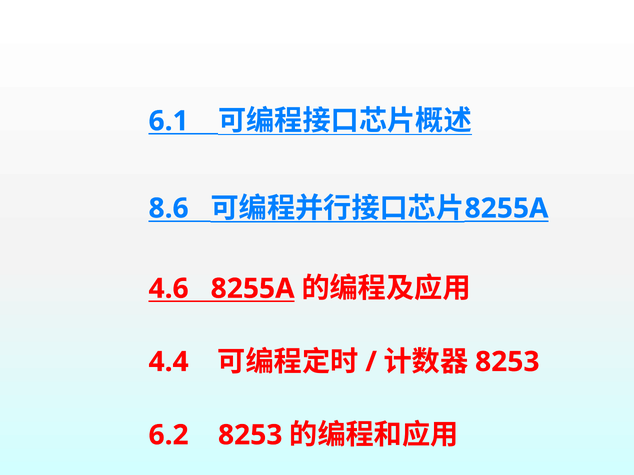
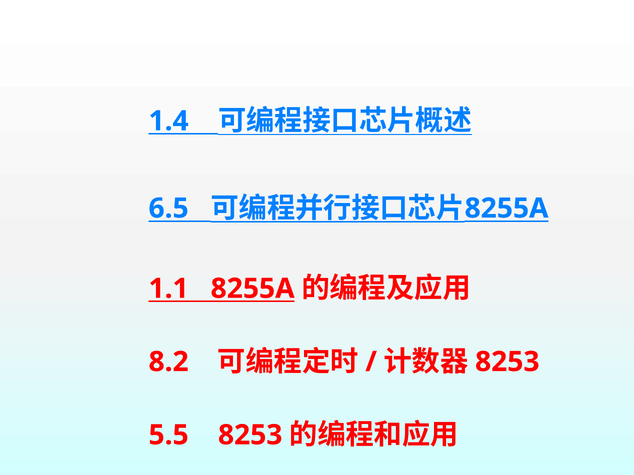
6.1: 6.1 -> 1.4 (169, 121)
8.6: 8.6 -> 6.5 (169, 209)
4.6: 4.6 -> 1.1 (169, 289)
4.4: 4.4 -> 8.2 (169, 362)
6.2: 6.2 -> 5.5 (169, 435)
